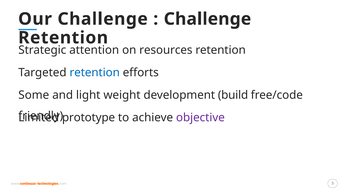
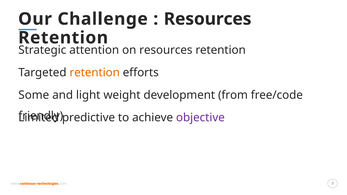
Challenge: Challenge -> Resources (208, 19)
retention colour: blue -> orange (95, 73)
build: build -> from (233, 95)
prototype: prototype -> predictive (89, 118)
